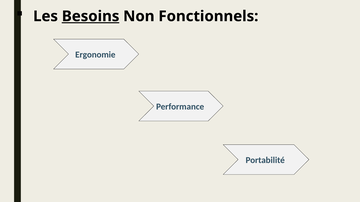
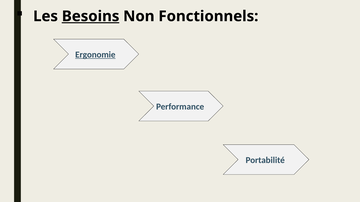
Ergonomie underline: none -> present (95, 55)
